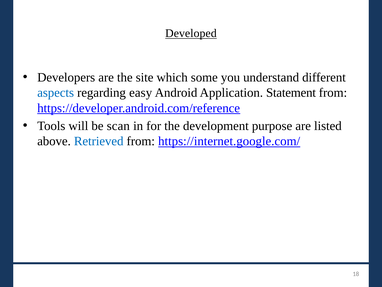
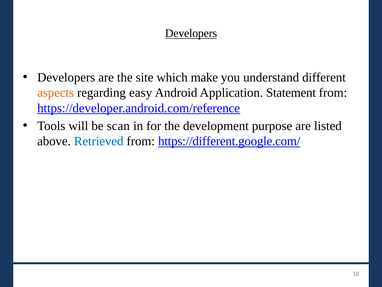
Developed: Developed -> Developers (191, 33)
some: some -> make (204, 77)
aspects colour: blue -> orange (56, 93)
https://internet.google.com/: https://internet.google.com/ -> https://different.google.com/ (229, 141)
